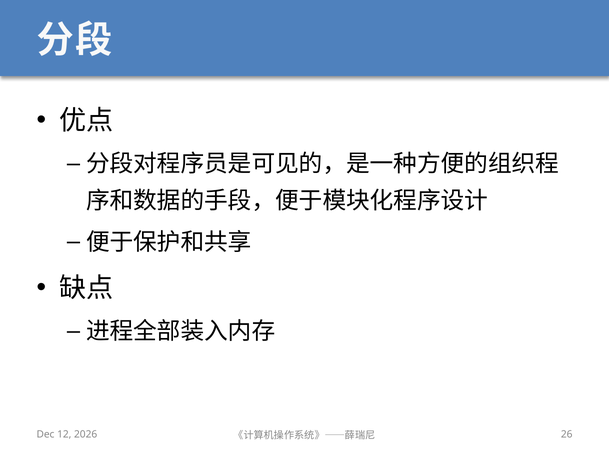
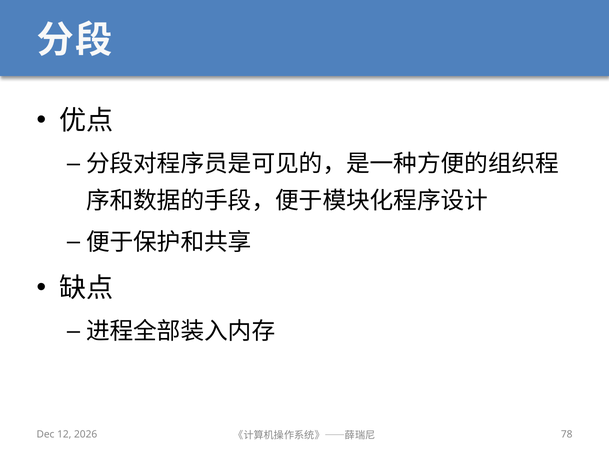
26: 26 -> 78 (567, 435)
